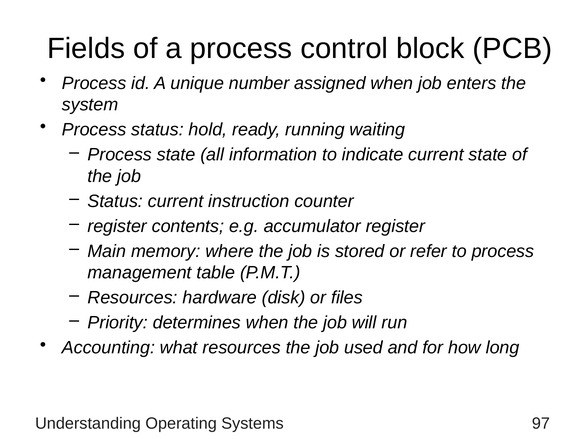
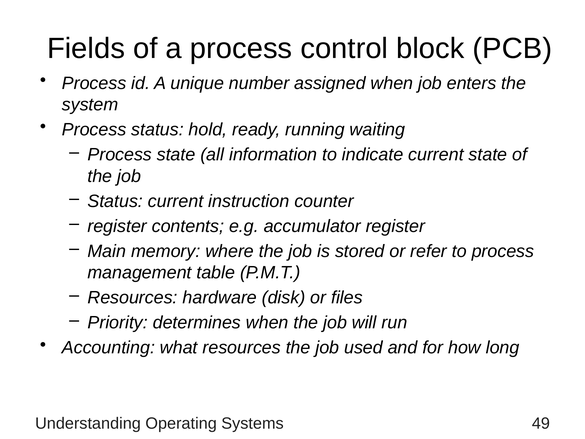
97: 97 -> 49 (541, 423)
